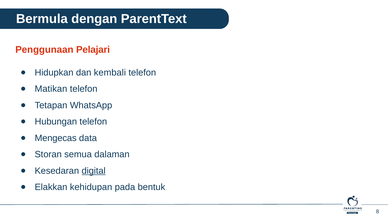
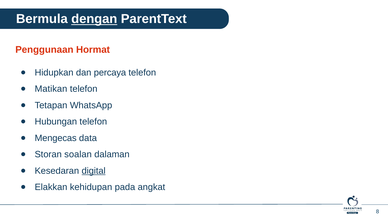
dengan underline: none -> present (94, 19)
Pelajari: Pelajari -> Hormat (93, 50)
kembali: kembali -> percaya (110, 73)
semua: semua -> soalan (78, 155)
bentuk: bentuk -> angkat (151, 187)
